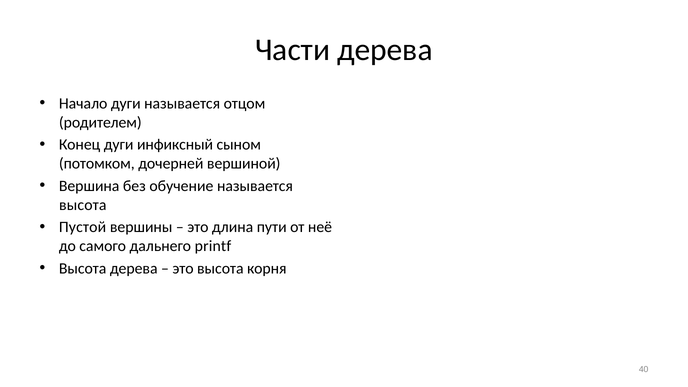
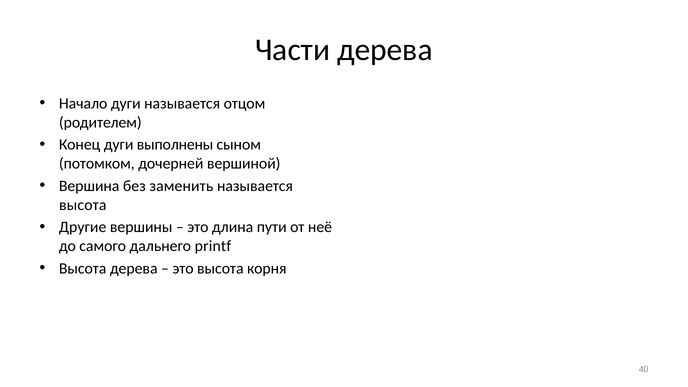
инфиксный: инфиксный -> выполнены (175, 145)
обучение: обучение -> заменить (181, 186)
Пустой: Пустой -> Другие (83, 227)
